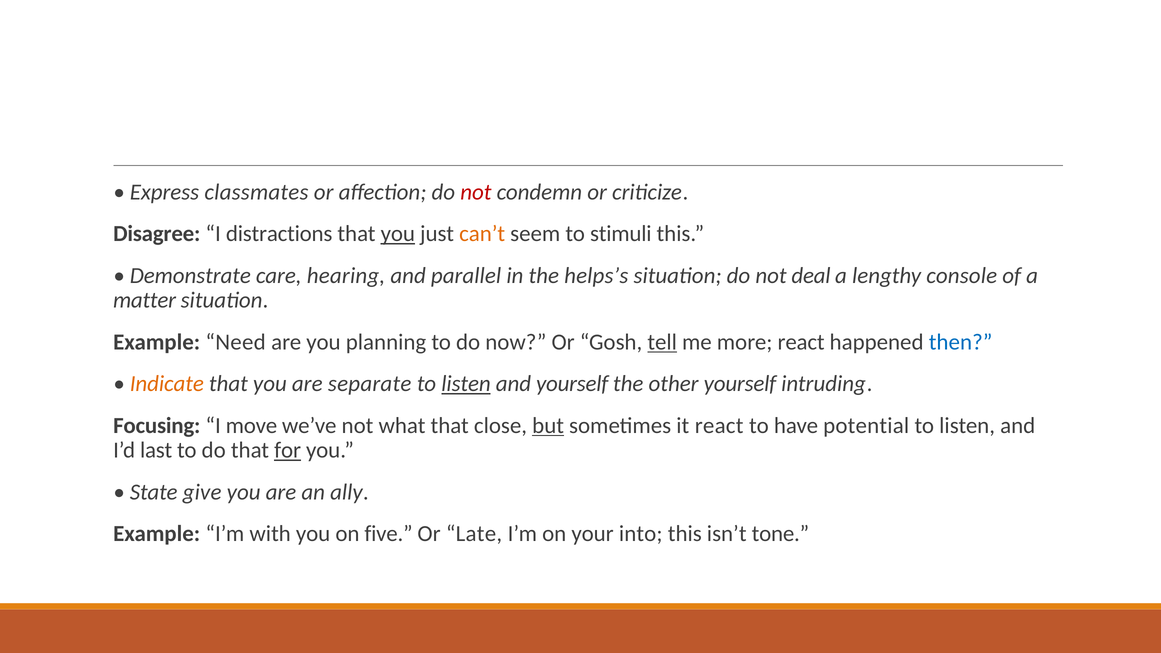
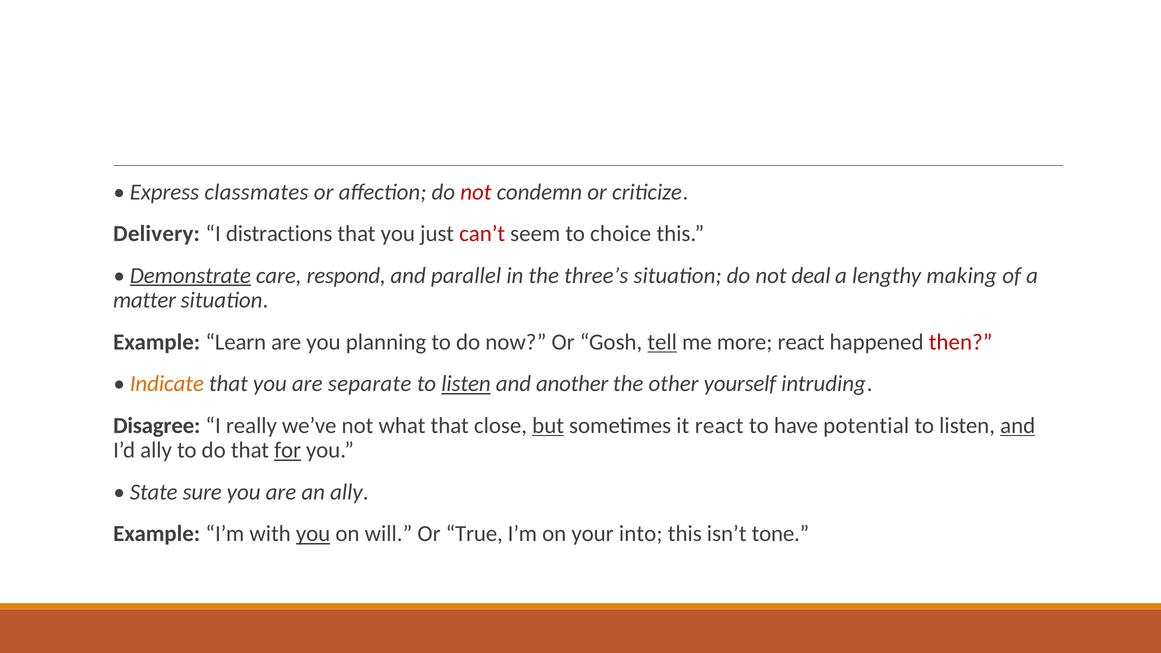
Disagree: Disagree -> Delivery (157, 234)
you underline: present -> none (398, 234)
can’t colour: orange -> red (482, 234)
stimuli: stimuli -> choice (621, 234)
Demonstrate underline: none -> present (190, 276)
hearing: hearing -> respond (346, 276)
helps’s: helps’s -> three’s (596, 276)
console: console -> making (962, 276)
Need: Need -> Learn (236, 342)
then colour: blue -> red (961, 342)
and yourself: yourself -> another (572, 384)
Focusing: Focusing -> Disagree (157, 426)
move: move -> really (251, 426)
and underline: none -> present (1018, 426)
I’d last: last -> ally (156, 450)
give: give -> sure (202, 492)
you underline: none -> present (313, 534)
five: five -> will (388, 534)
Late: Late -> True (474, 534)
